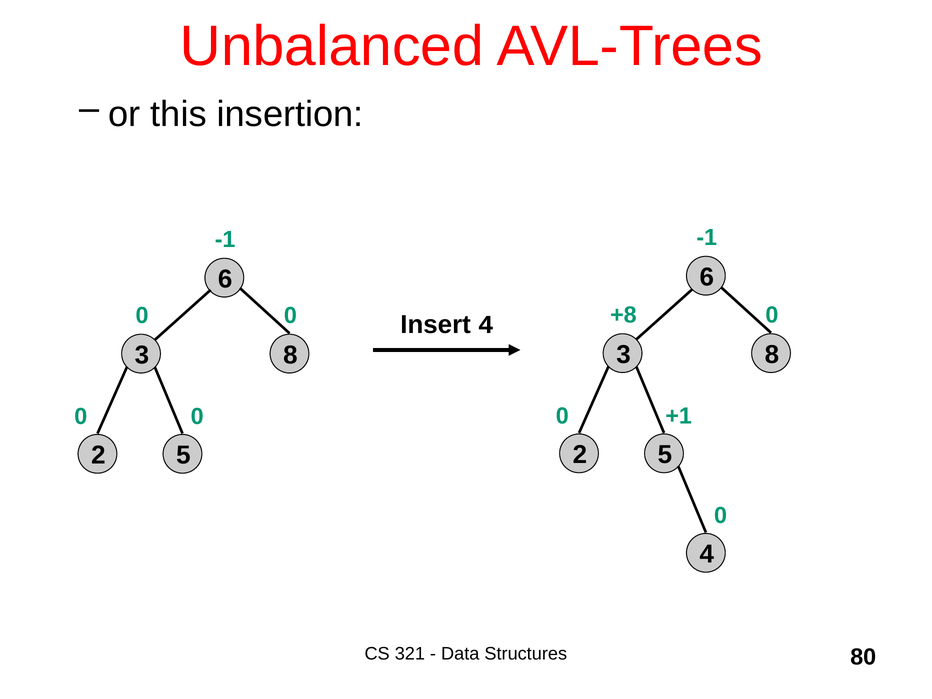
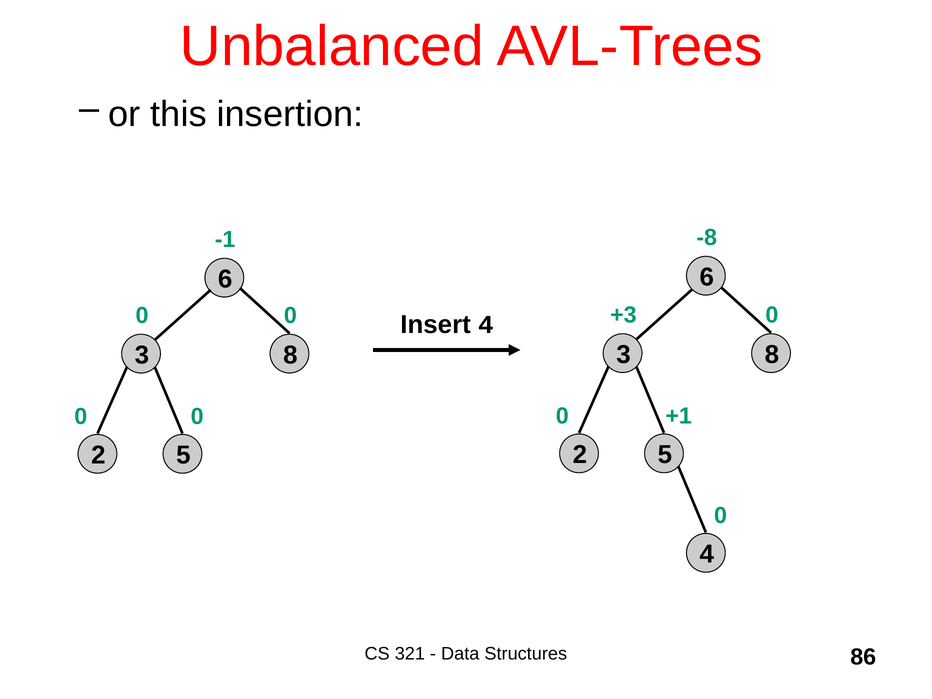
-1: -1 -> -8 (707, 238)
+8: +8 -> +3 (623, 315)
80: 80 -> 86 (863, 657)
